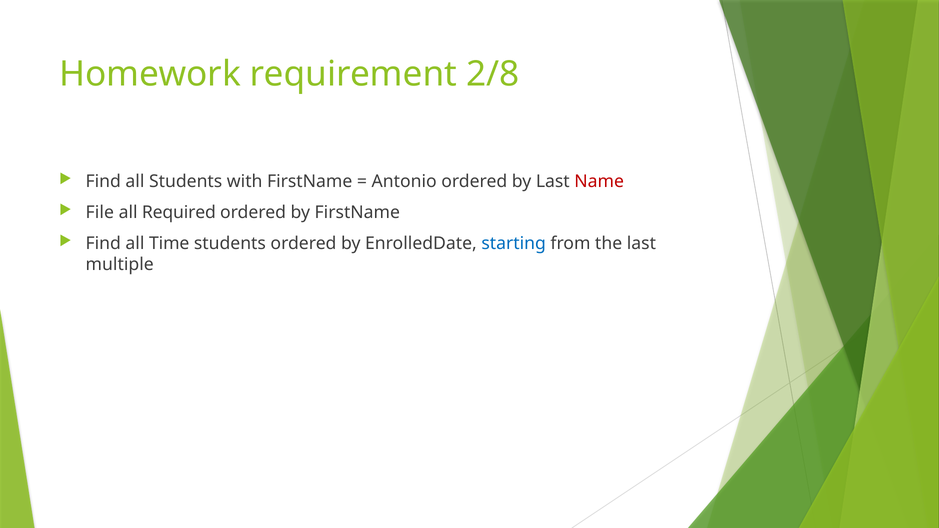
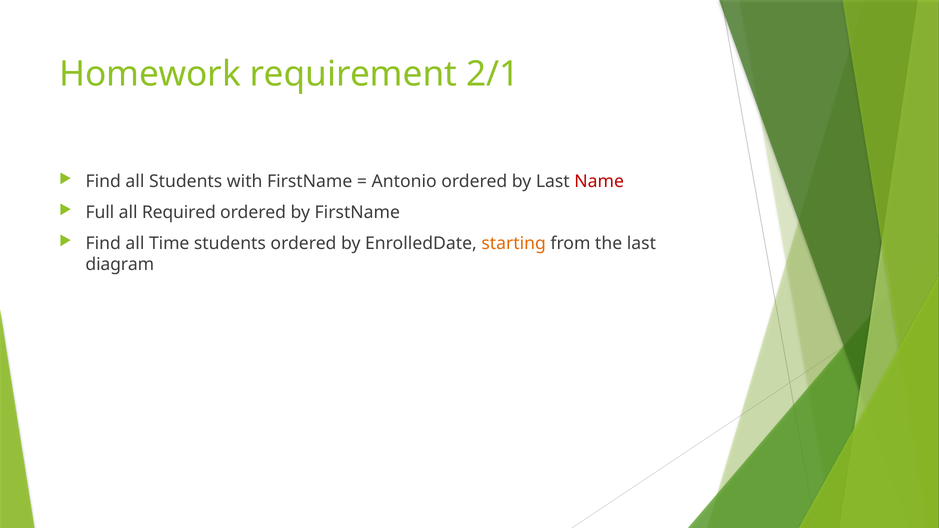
2/8: 2/8 -> 2/1 (493, 74)
File: File -> Full (100, 213)
starting colour: blue -> orange (514, 244)
multiple: multiple -> diagram (120, 265)
